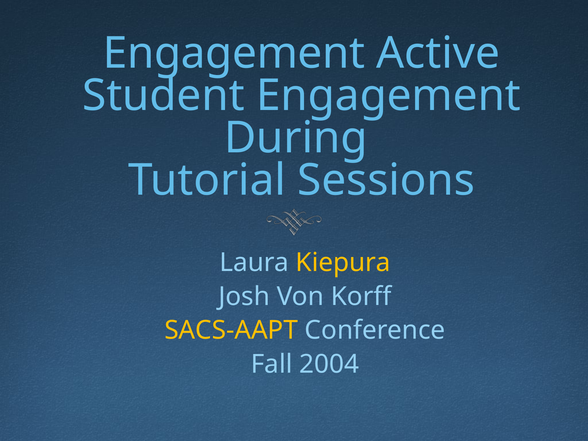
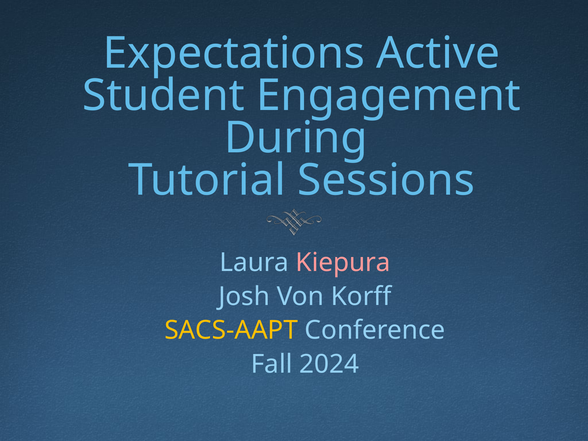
Engagement: Engagement -> Expectations (234, 53)
Kiepura colour: yellow -> pink (343, 263)
2004: 2004 -> 2024 (329, 364)
